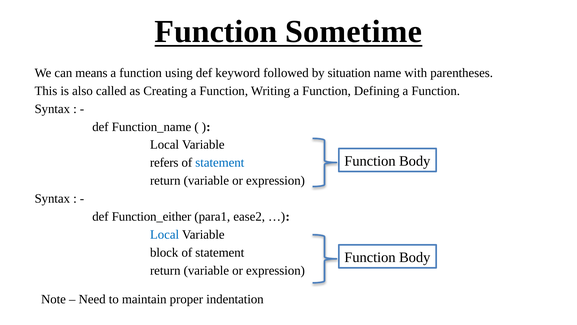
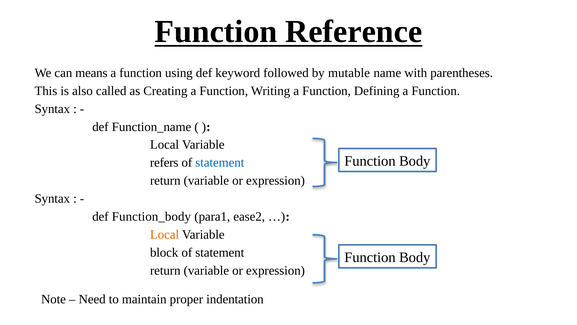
Sometime: Sometime -> Reference (354, 32)
situation: situation -> mutable (349, 73)
Function_either: Function_either -> Function_body (151, 216)
Local colour: blue -> orange (165, 234)
